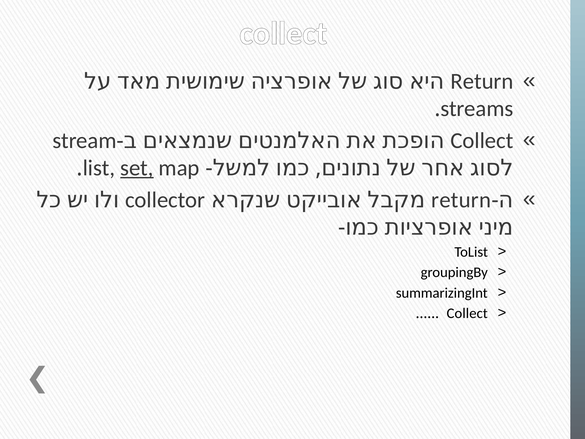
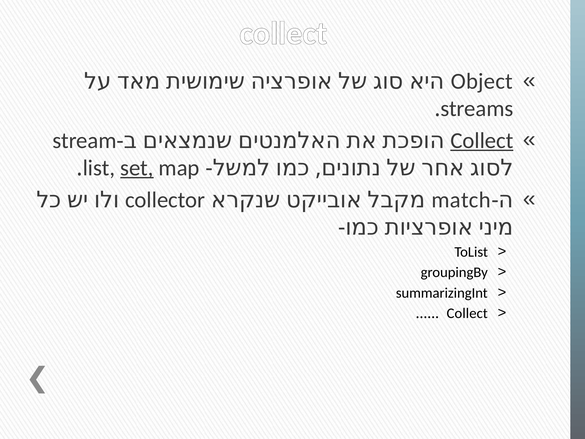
Return: Return -> Object (482, 81)
Collect underline: none -> present (482, 141)
return: return -> match (461, 200)
